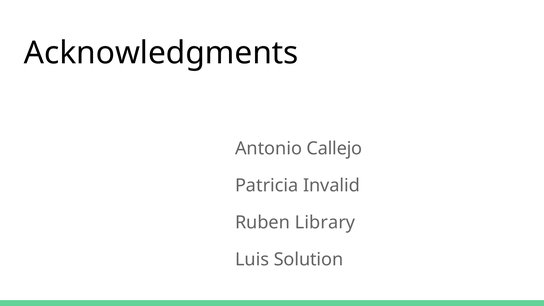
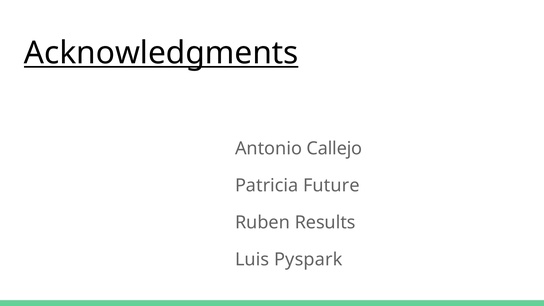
Acknowledgments underline: none -> present (161, 53)
Invalid: Invalid -> Future (331, 185)
Library: Library -> Results (325, 223)
Solution: Solution -> Pyspark (308, 260)
